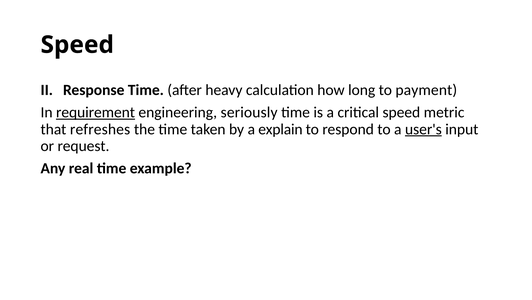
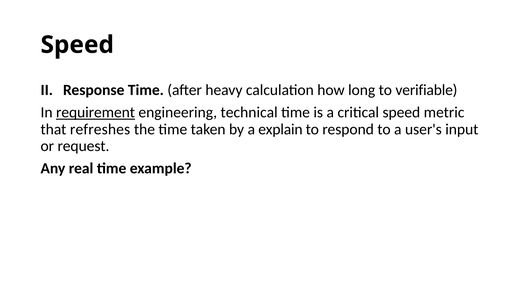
payment: payment -> verifiable (426, 90)
seriously: seriously -> technical (249, 112)
user's underline: present -> none (423, 129)
